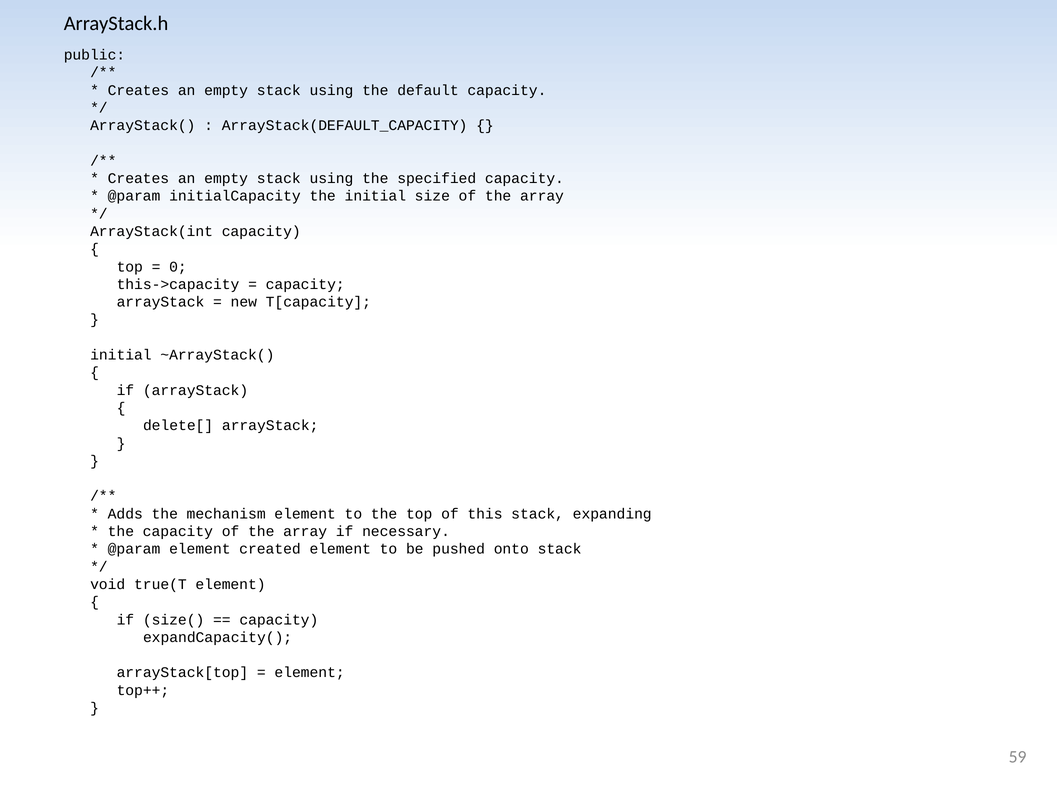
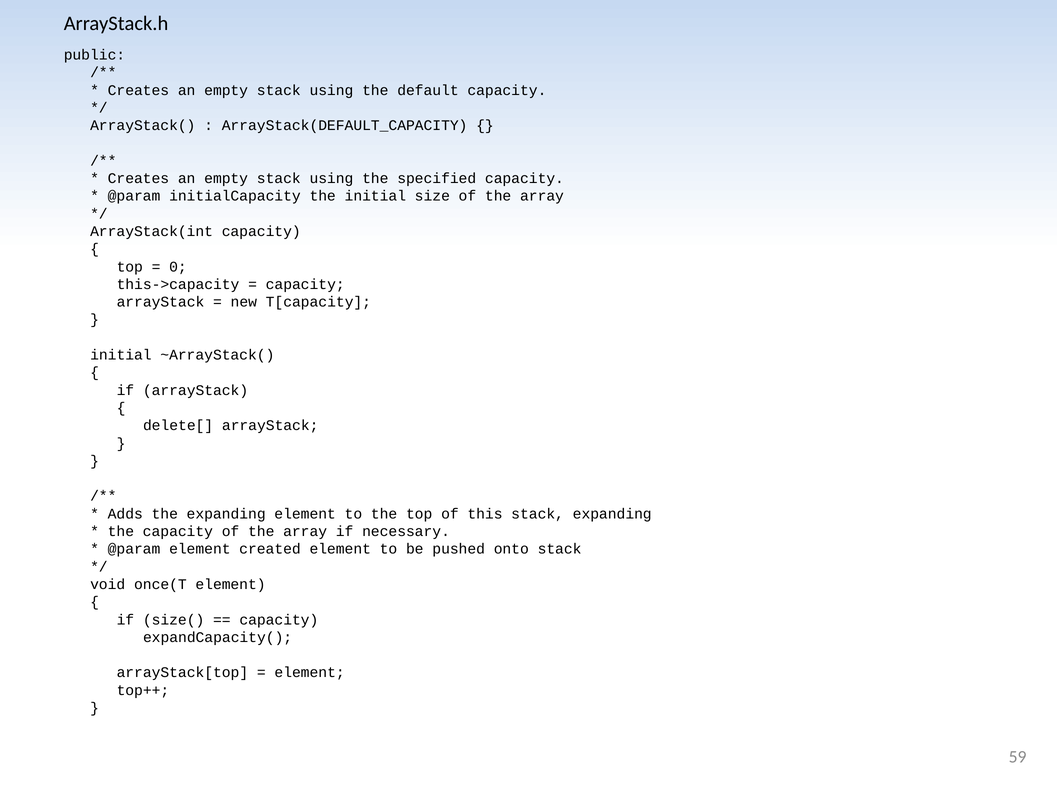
the mechanism: mechanism -> expanding (226, 514)
true(T: true(T -> once(T (160, 584)
